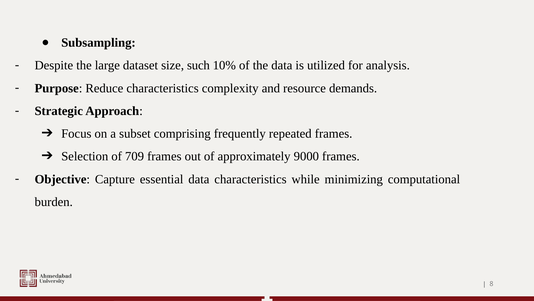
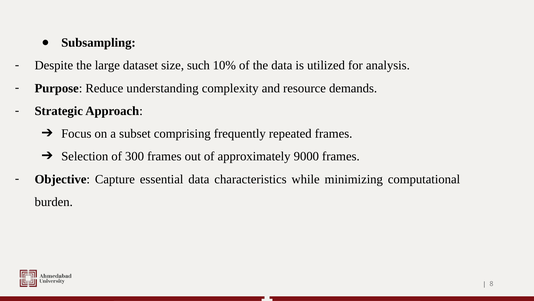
Reduce characteristics: characteristics -> understanding (163, 88)
709: 709 -> 300 (135, 156)
